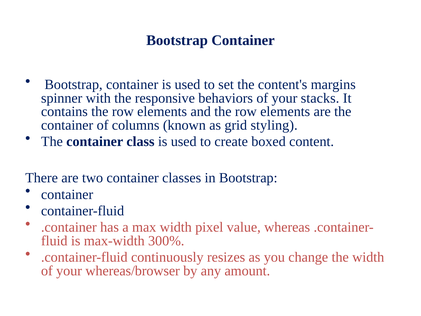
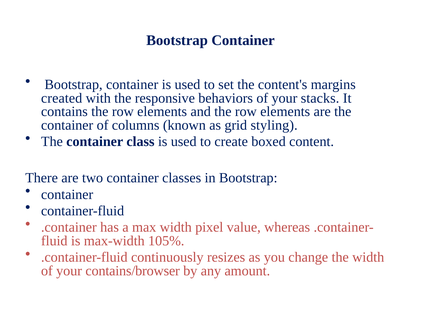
spinner: spinner -> created (62, 98)
300%: 300% -> 105% (166, 241)
whereas/browser: whereas/browser -> contains/browser (133, 271)
